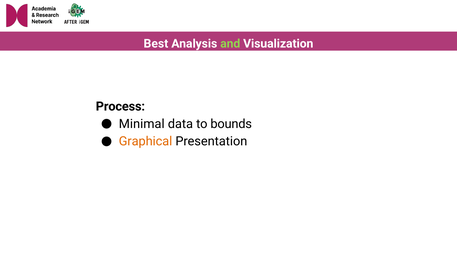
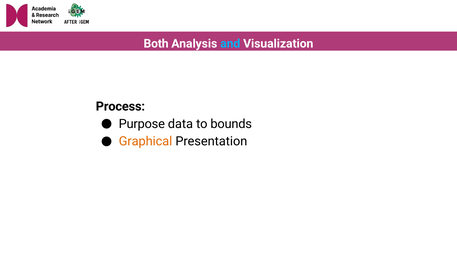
Best: Best -> Both (156, 44)
and colour: light green -> light blue (230, 44)
Minimal: Minimal -> Purpose (142, 124)
